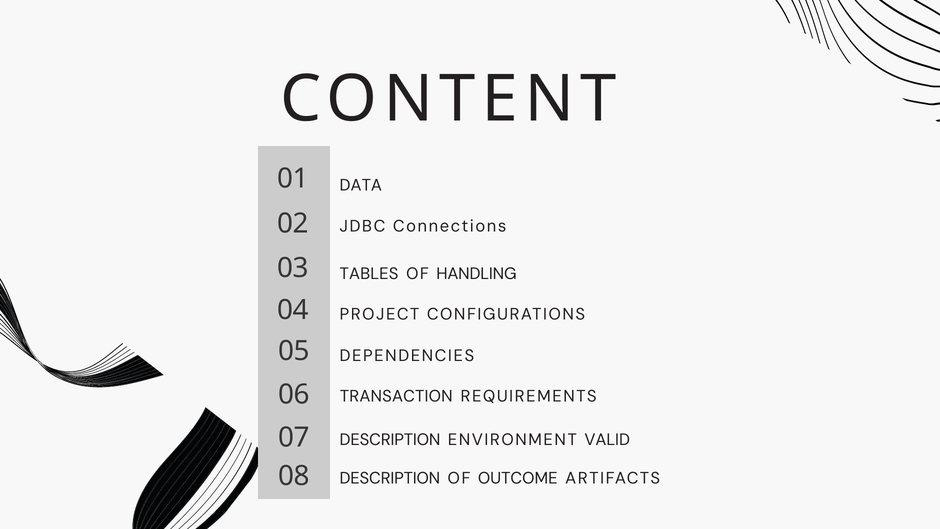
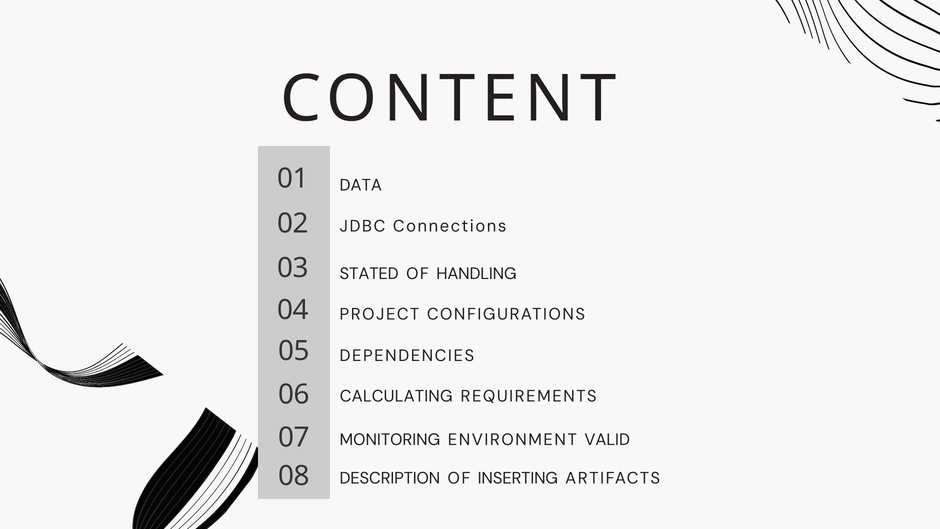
TABLES: TABLES -> STATED (369, 273)
TRANSACTION: TRANSACTION -> CALCULATING (396, 396)
DESCRIPTION: DESCRIPTION -> MONITORING (390, 440)
OUTCOME: OUTCOME -> INSERTING (518, 478)
